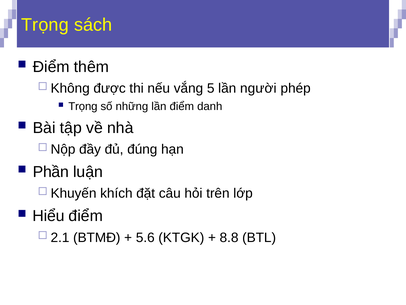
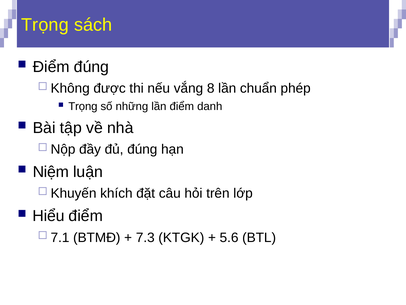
Điểm thêm: thêm -> đúng (92, 67)
5: 5 -> 8 (211, 88)
người: người -> chuẩn (258, 88)
Phần: Phần -> Niệm (51, 172)
2.1: 2.1 -> 7.1 (60, 237)
5.6: 5.6 -> 7.3 (145, 237)
8.8: 8.8 -> 5.6 (229, 237)
